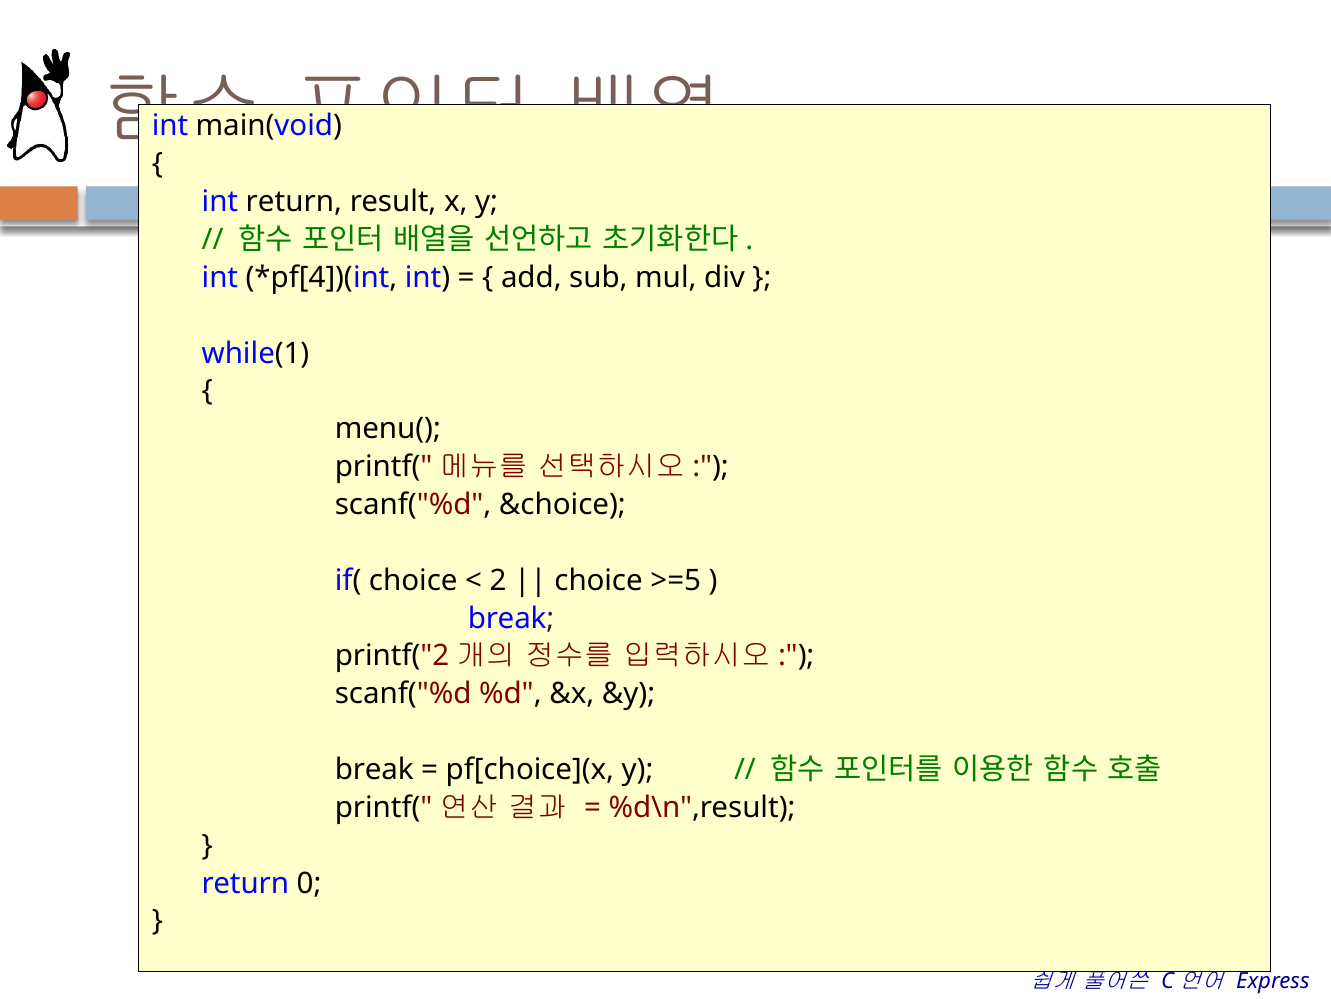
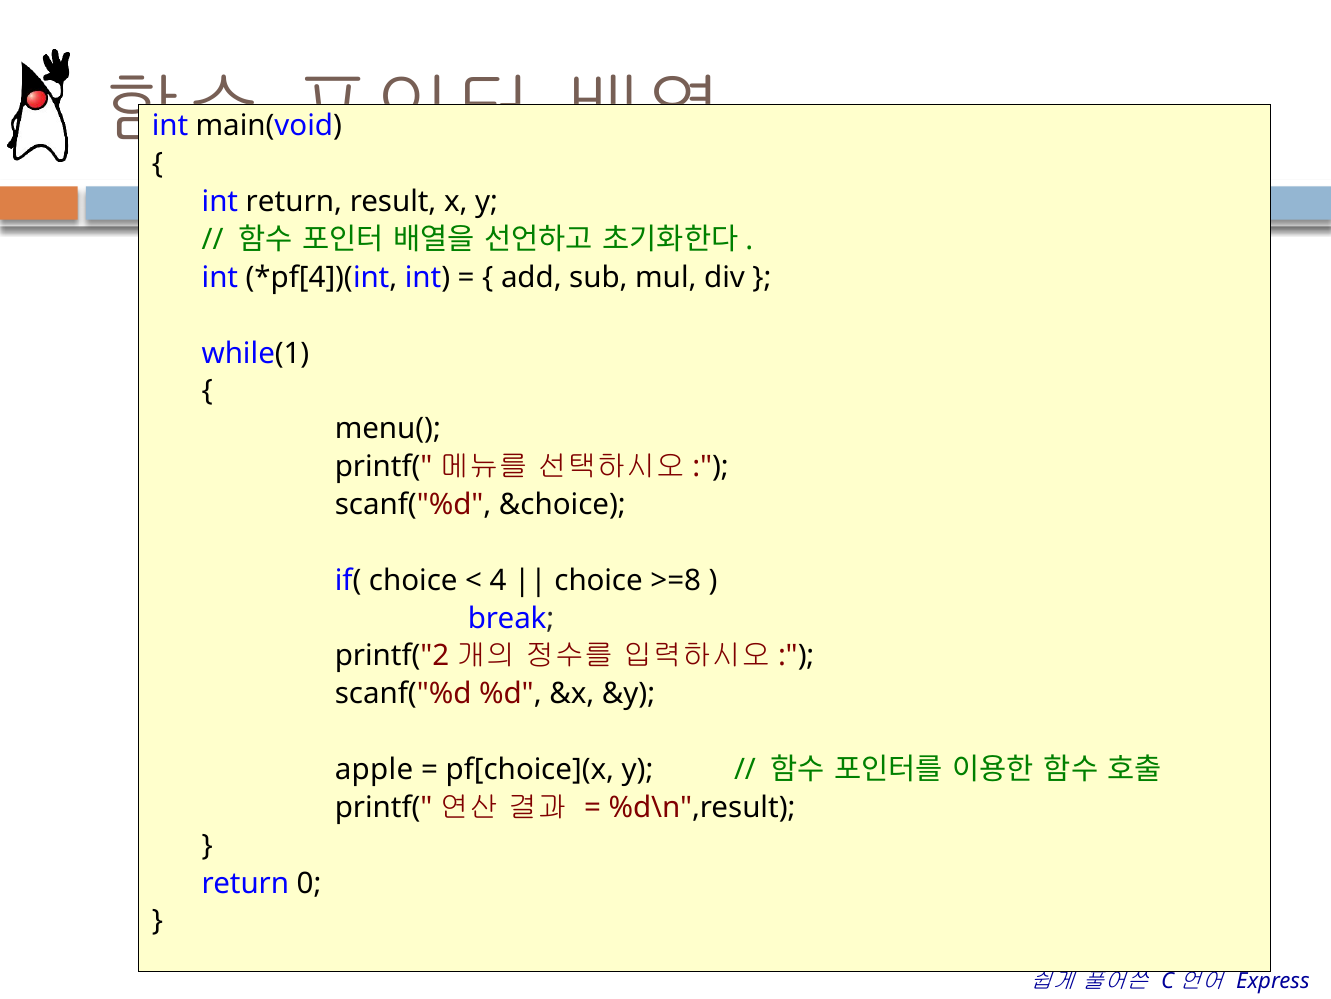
2: 2 -> 4 (498, 580)
>=5: >=5 -> >=8 (676, 580)
break: break -> apple (374, 769)
